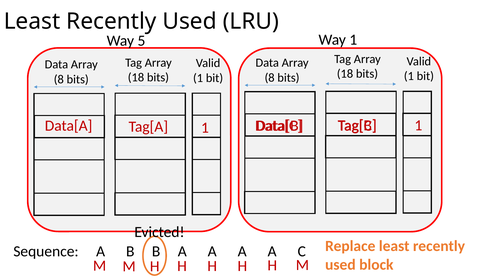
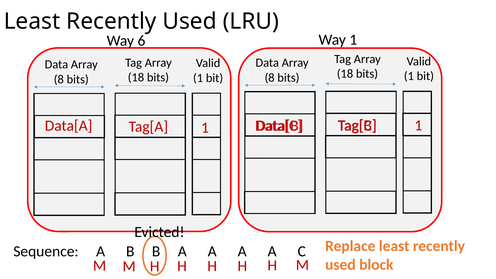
5: 5 -> 6 (141, 41)
